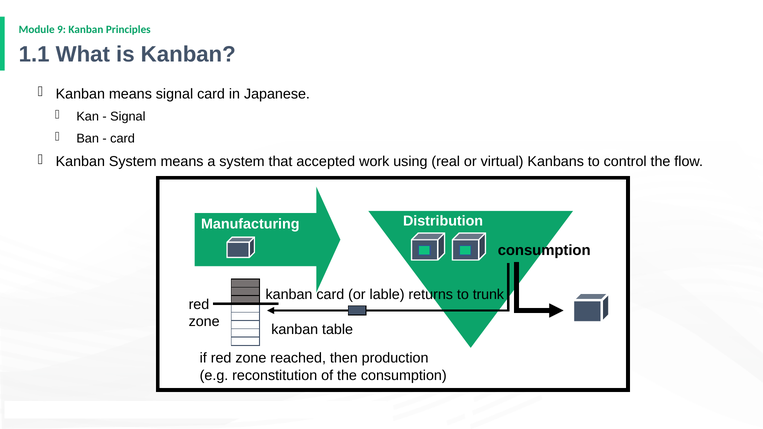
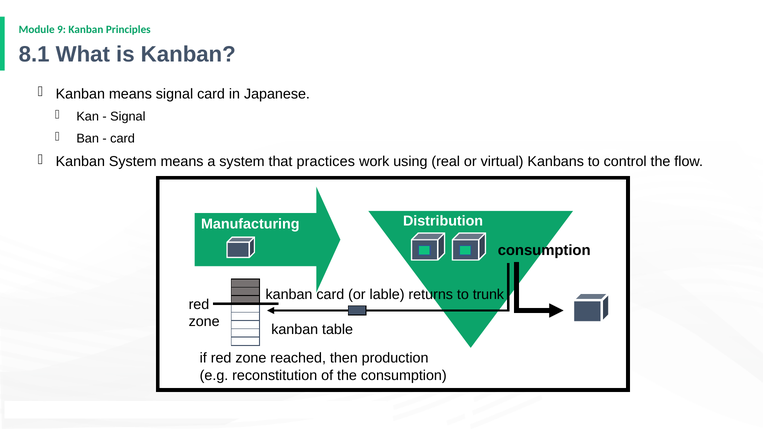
1.1: 1.1 -> 8.1 (34, 54)
accepted: accepted -> practices (326, 162)
